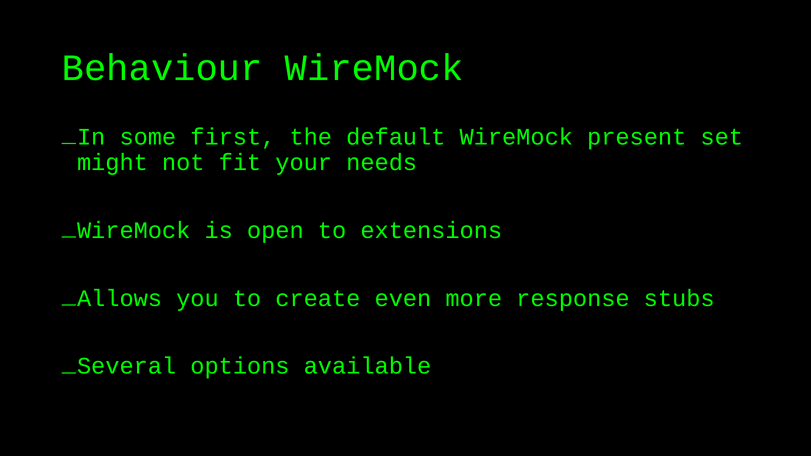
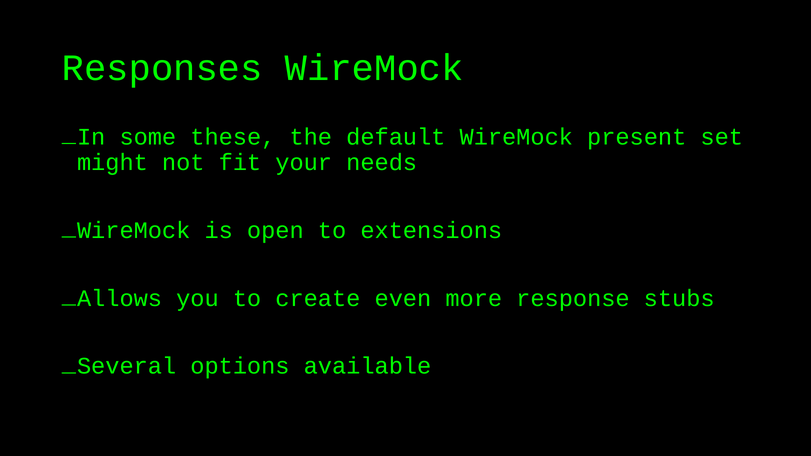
Behaviour: Behaviour -> Responses (162, 68)
first: first -> these (233, 137)
